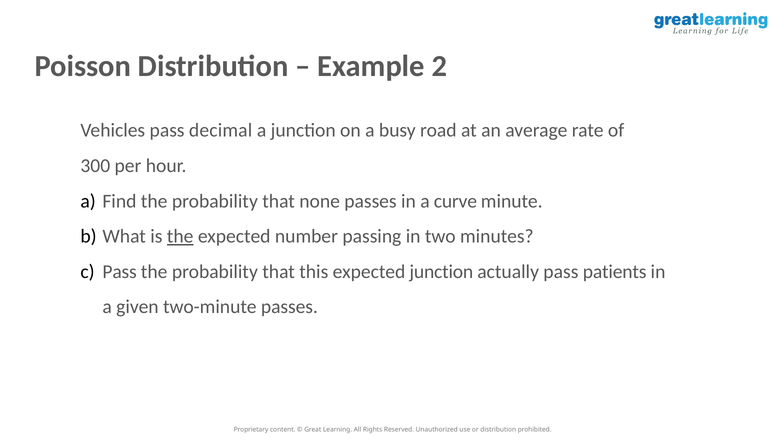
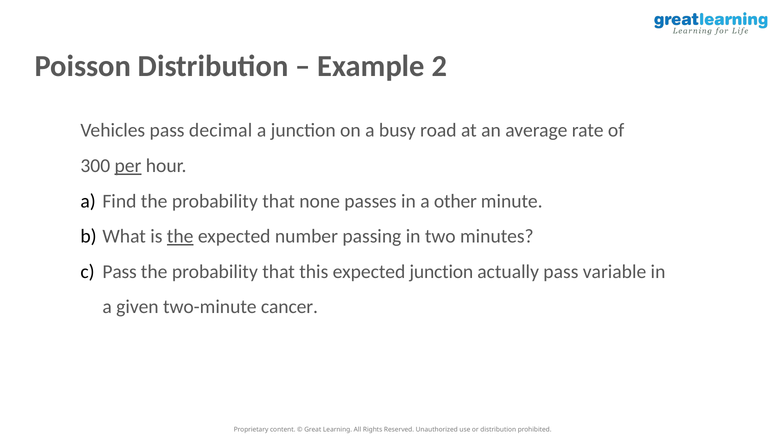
per underline: none -> present (128, 166)
curve: curve -> other (455, 201)
patients: patients -> variable (615, 272)
two-minute passes: passes -> cancer (289, 307)
